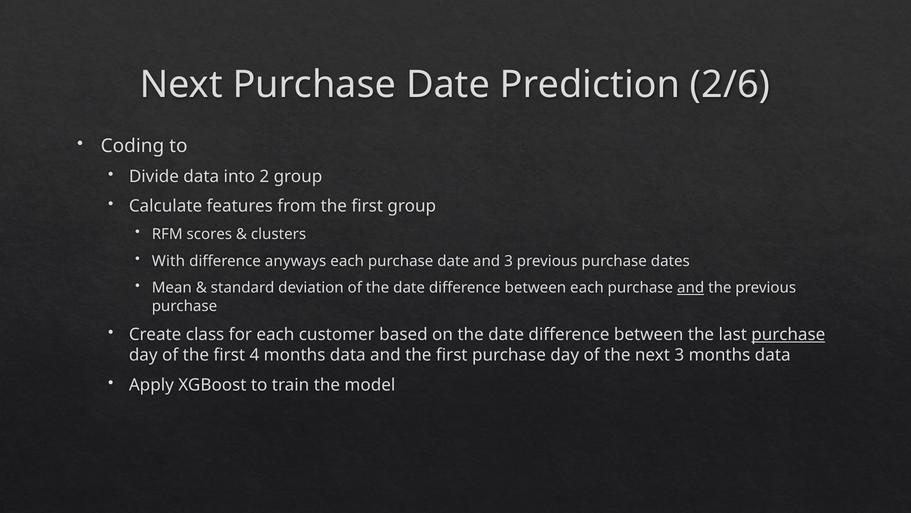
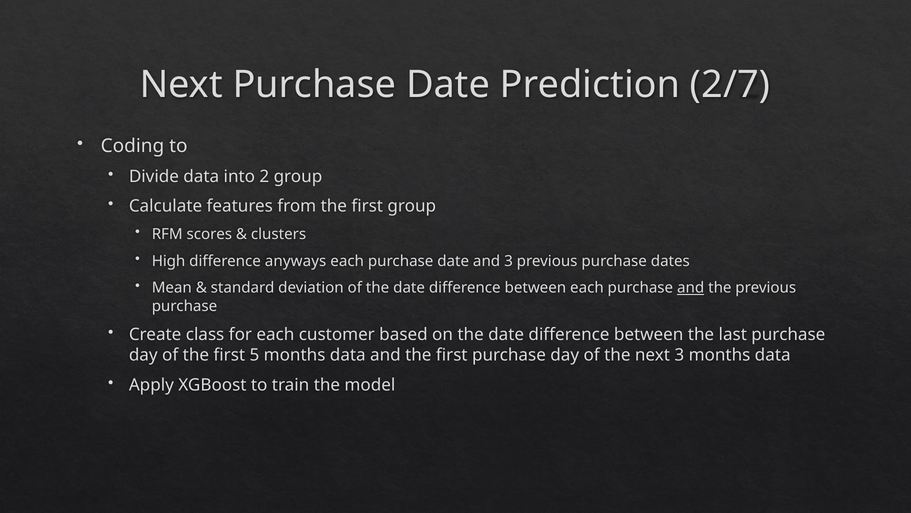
2/6: 2/6 -> 2/7 (730, 84)
With: With -> High (169, 261)
purchase underline: present -> none (788, 334)
4: 4 -> 5 (254, 355)
